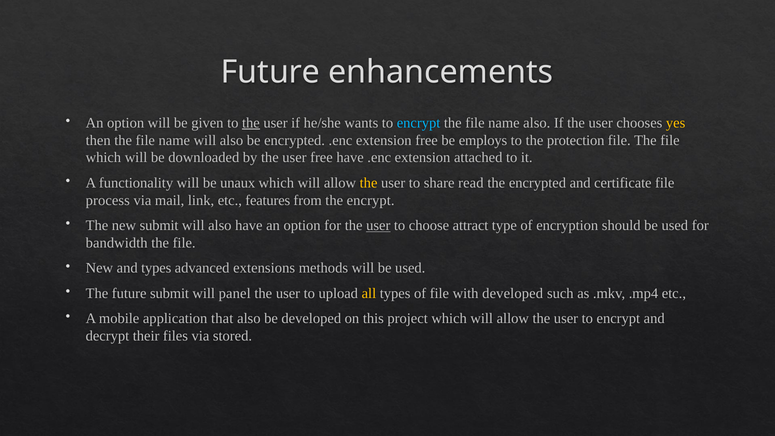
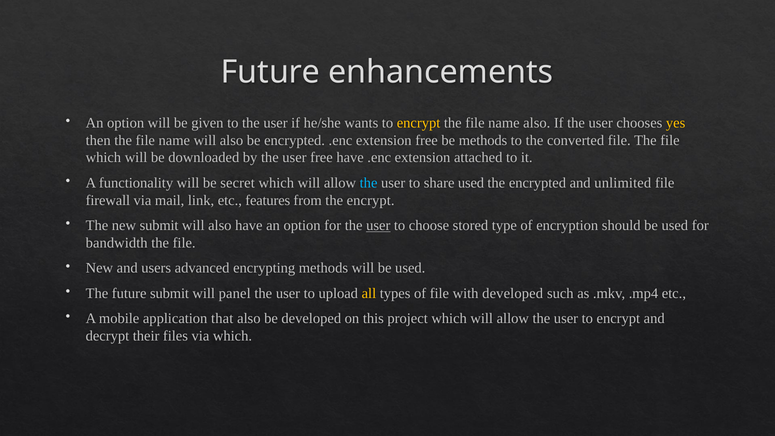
the underline: present -> none (251, 123)
encrypt colour: light blue -> yellow (419, 123)
be employs: employs -> methods (483, 140)
protection: protection -> converted (576, 140)
unaux: unaux -> secret (238, 183)
the colour: yellow -> light blue (369, 183)
share read: read -> used (471, 183)
certificate: certificate -> unlimited (623, 183)
process: process -> firewall (108, 200)
attract: attract -> stored (471, 225)
and types: types -> users (156, 268)
extensions: extensions -> encrypting (264, 268)
via stored: stored -> which (232, 336)
